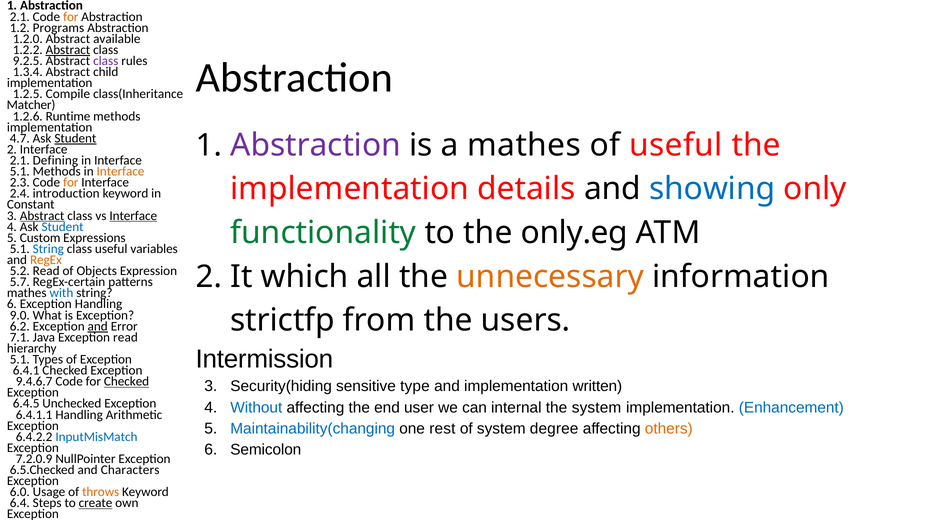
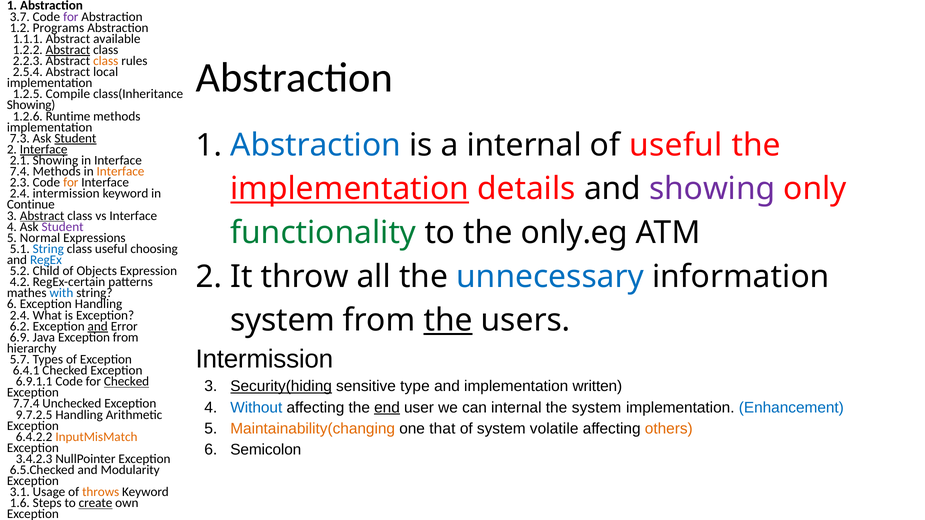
2.1: 2.1 -> 3.7 (20, 17)
for colour: orange -> purple (71, 17)
1.2.0: 1.2.0 -> 1.1.1 (28, 39)
9.2.5: 9.2.5 -> 2.2.3 (28, 61)
class colour: purple -> orange (106, 61)
1.3.4: 1.3.4 -> 2.5.4 (28, 72)
child: child -> local (106, 72)
Matcher: Matcher -> Showing (31, 105)
4.7: 4.7 -> 7.3 (20, 138)
Abstraction colour: purple -> blue (316, 145)
a mathes: mathes -> internal (524, 145)
Interface underline: none -> present (44, 149)
2.1 Defining: Defining -> Showing (55, 160)
5.1: 5.1 -> 7.4 (20, 172)
implementation underline: none -> present (350, 189)
showing colour: blue -> purple (712, 189)
2.4 introduction: introduction -> intermission (66, 194)
Constant: Constant -> Continue (31, 205)
Interface underline: present -> none (133, 216)
Student colour: blue -> purple (63, 227)
Custom: Custom -> Normal (40, 238)
variables: variables -> choosing (154, 249)
RegEx colour: orange -> blue (46, 260)
5.2 Read: Read -> Child (46, 271)
which: which -> throw (305, 277)
unnecessary colour: orange -> blue (550, 277)
5.7: 5.7 -> 4.2 (20, 282)
9.0: 9.0 -> 2.4 (20, 315)
strictfp: strictfp -> system (283, 321)
the underline: none -> present (448, 321)
7.1: 7.1 -> 6.9 (20, 337)
Exception read: read -> from (126, 337)
5.1: 5.1 -> 5.7 (20, 360)
9.4.6.7: 9.4.6.7 -> 6.9.1.1 (34, 382)
Security(hiding underline: none -> present (281, 386)
6.4.5: 6.4.5 -> 7.7.4 (26, 404)
end underline: none -> present (387, 408)
6.4.1.1: 6.4.1.1 -> 9.7.2.5 (34, 415)
Maintainability(changing colour: blue -> orange (313, 429)
rest: rest -> that (442, 429)
degree: degree -> volatile (554, 429)
InputMisMatch colour: blue -> orange (96, 437)
7.2.0.9: 7.2.0.9 -> 3.4.2.3 (34, 459)
Characters: Characters -> Modularity (130, 470)
6.0: 6.0 -> 3.1 (20, 492)
6.4: 6.4 -> 1.6 (20, 503)
